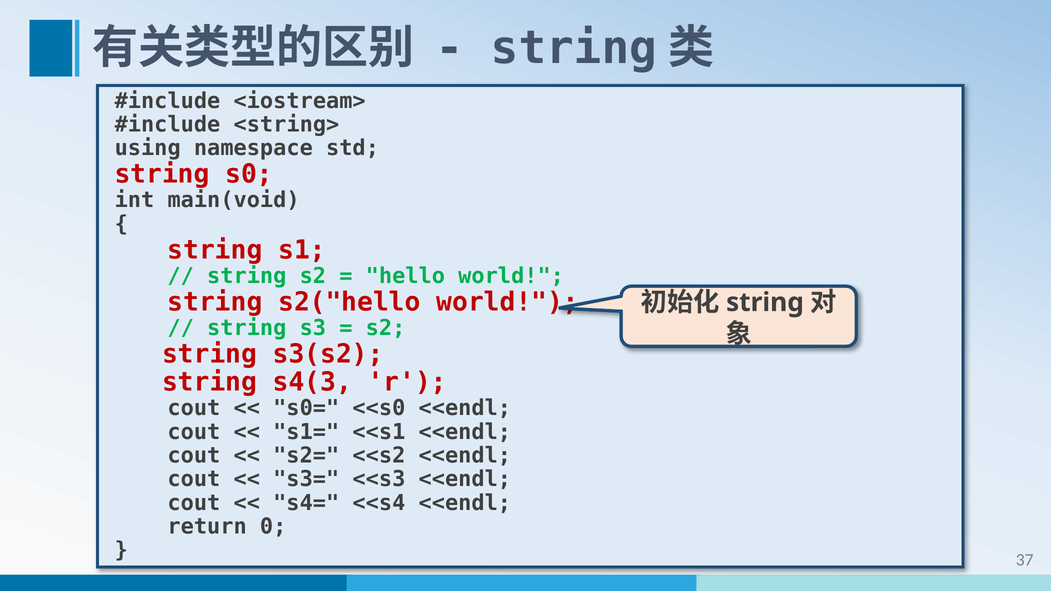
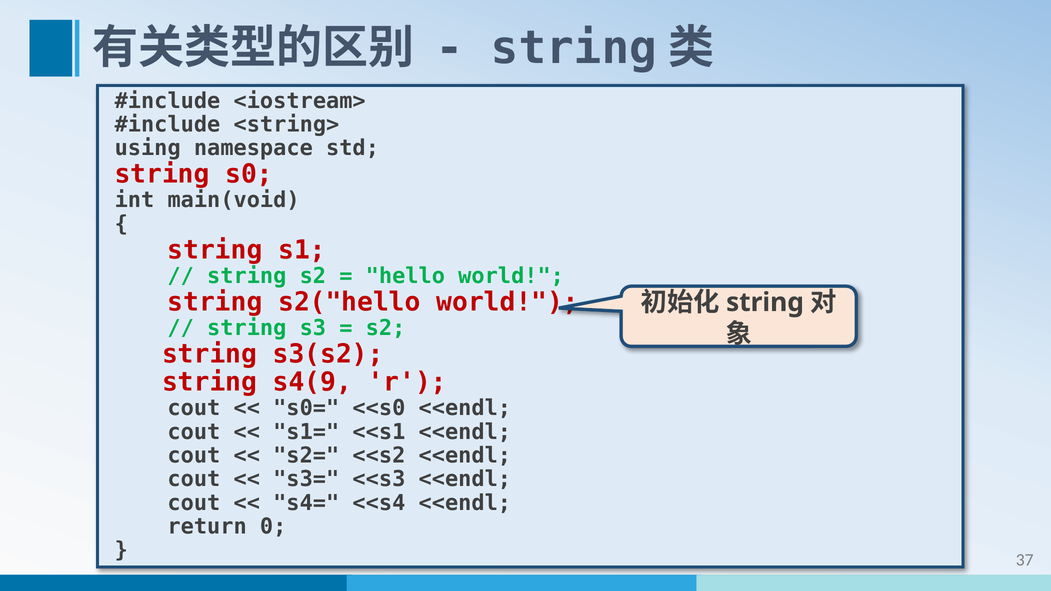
s4(3: s4(3 -> s4(9 (312, 382)
